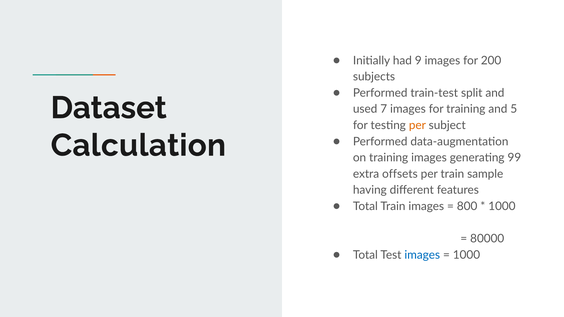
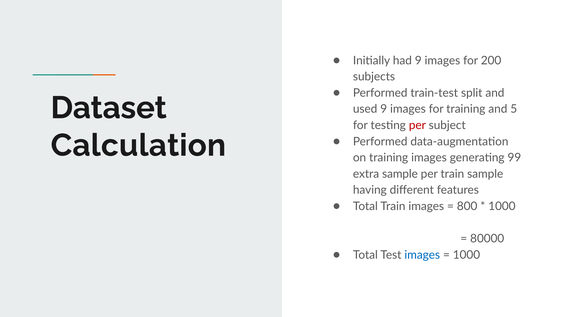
used 7: 7 -> 9 (384, 109)
per colour: orange -> red (417, 125)
extra offsets: offsets -> sample (400, 174)
